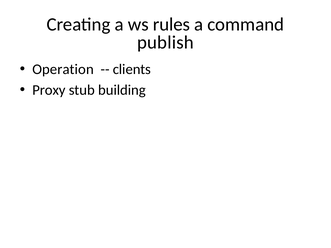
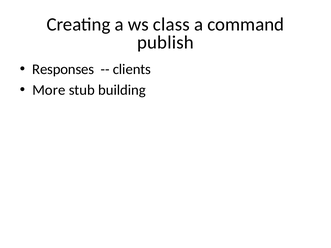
rules: rules -> class (171, 24)
Operation: Operation -> Responses (63, 69)
Proxy: Proxy -> More (49, 90)
